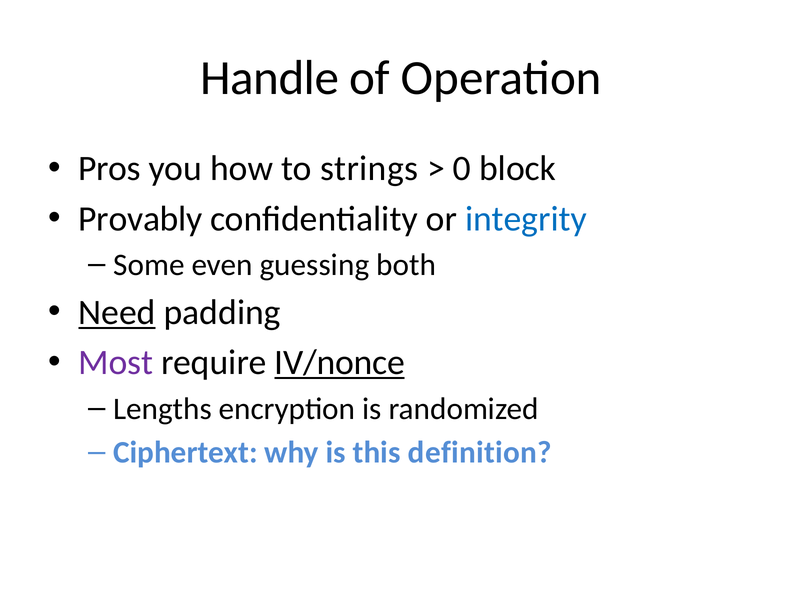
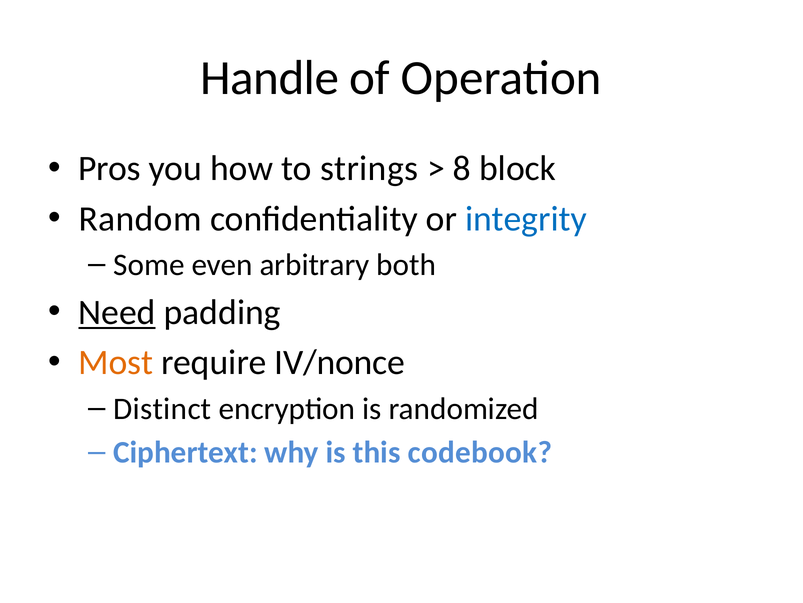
0: 0 -> 8 (462, 168)
Provably: Provably -> Random (140, 218)
guessing: guessing -> arbitrary (315, 265)
Most colour: purple -> orange (116, 362)
IV/nonce underline: present -> none (340, 362)
Lengths: Lengths -> Distinct (162, 408)
definition: definition -> codebook (480, 452)
